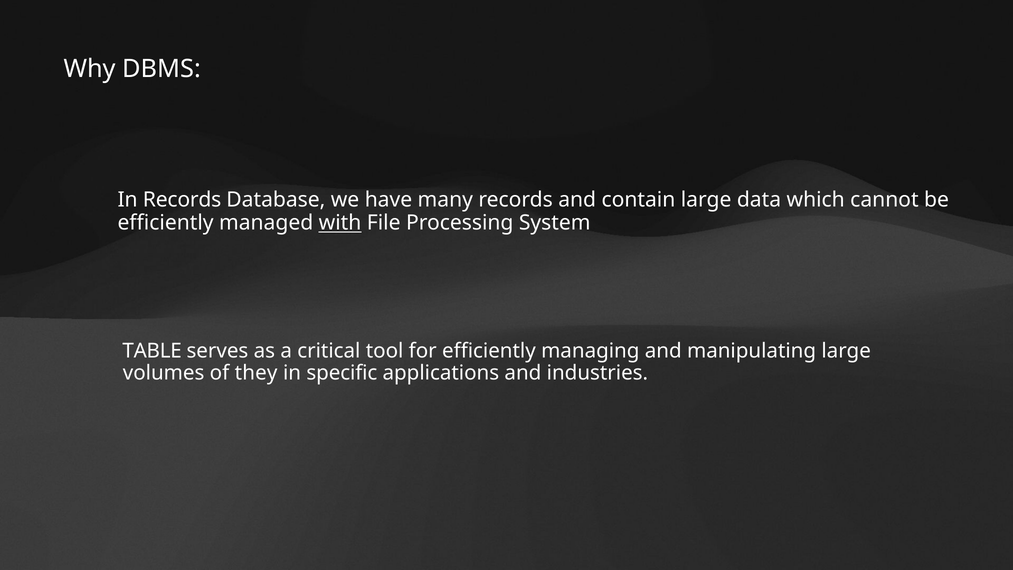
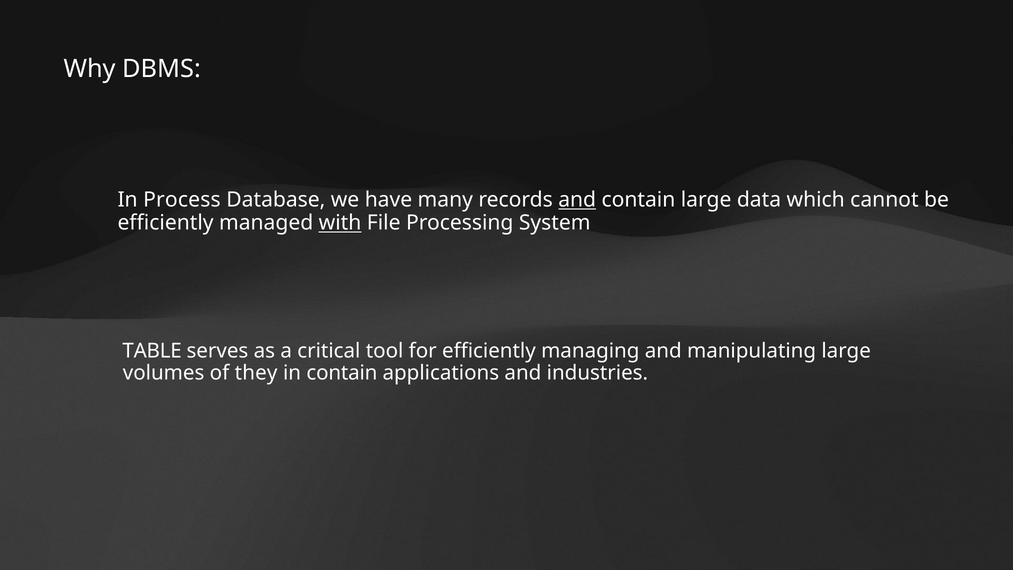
In Records: Records -> Process (182, 200)
and underline: none -> present (577, 200)
in specific: specific -> contain (342, 373)
